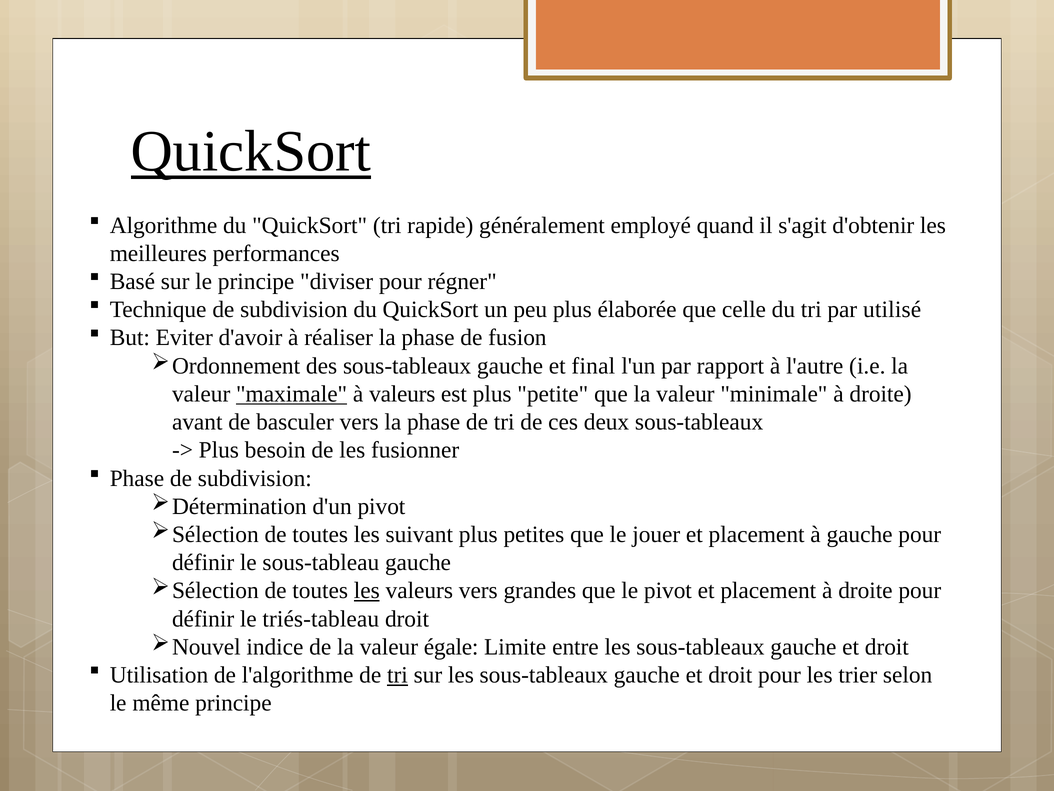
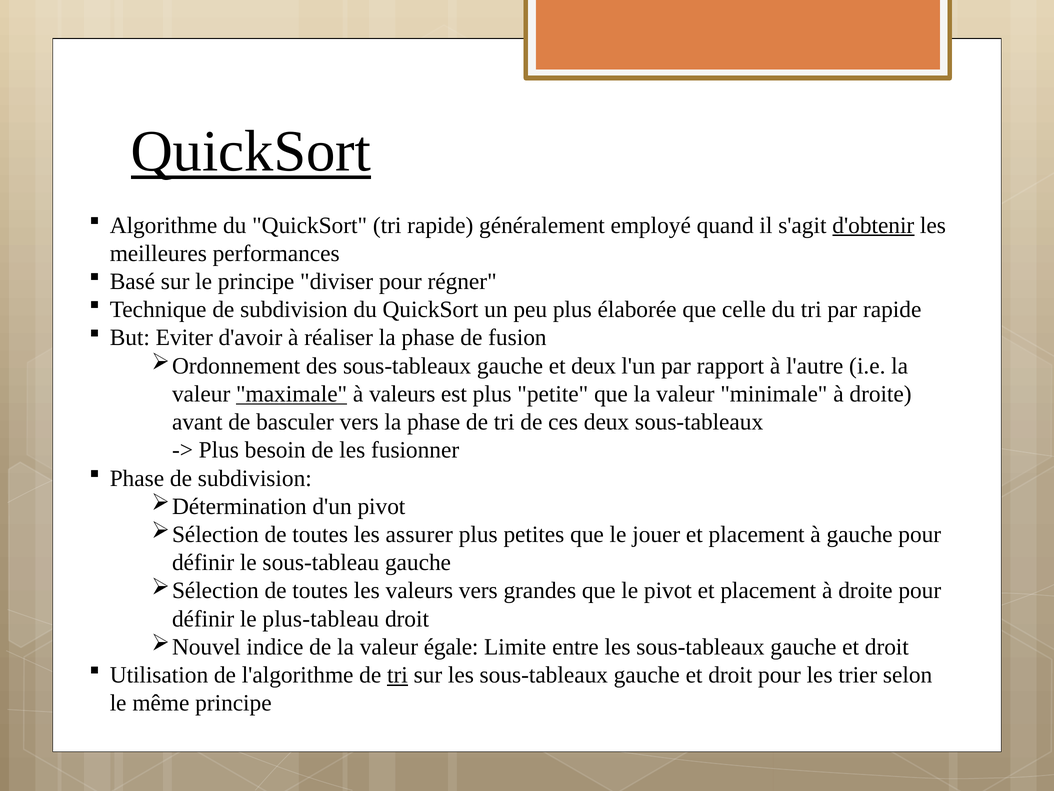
d'obtenir underline: none -> present (873, 225)
par utilisé: utilisé -> rapide (892, 309)
et final: final -> deux (594, 366)
suivant: suivant -> assurer (419, 534)
les underline: present -> none (367, 590)
triés-tableau: triés-tableau -> plus-tableau (321, 618)
